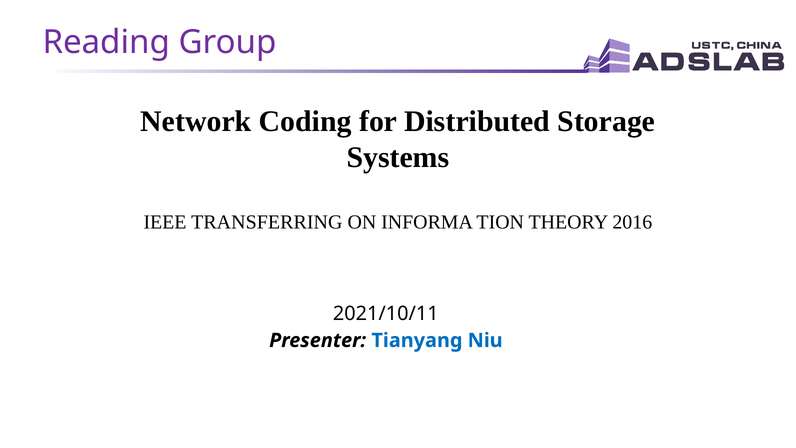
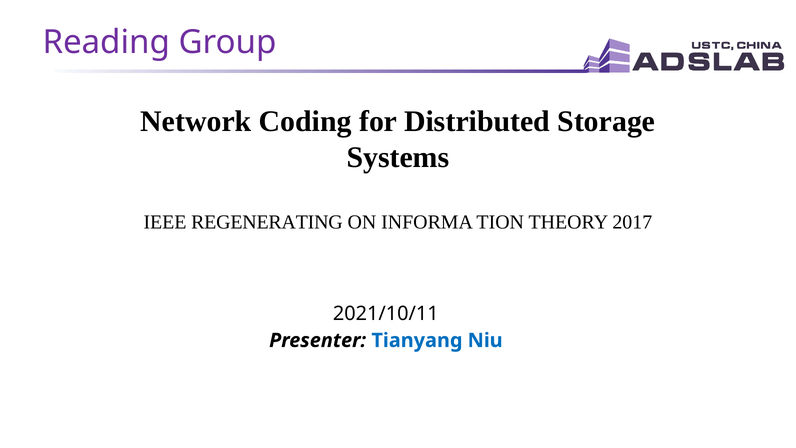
TRANSFERRING: TRANSFERRING -> REGENERATING (267, 222)
2016: 2016 -> 2017 (632, 222)
